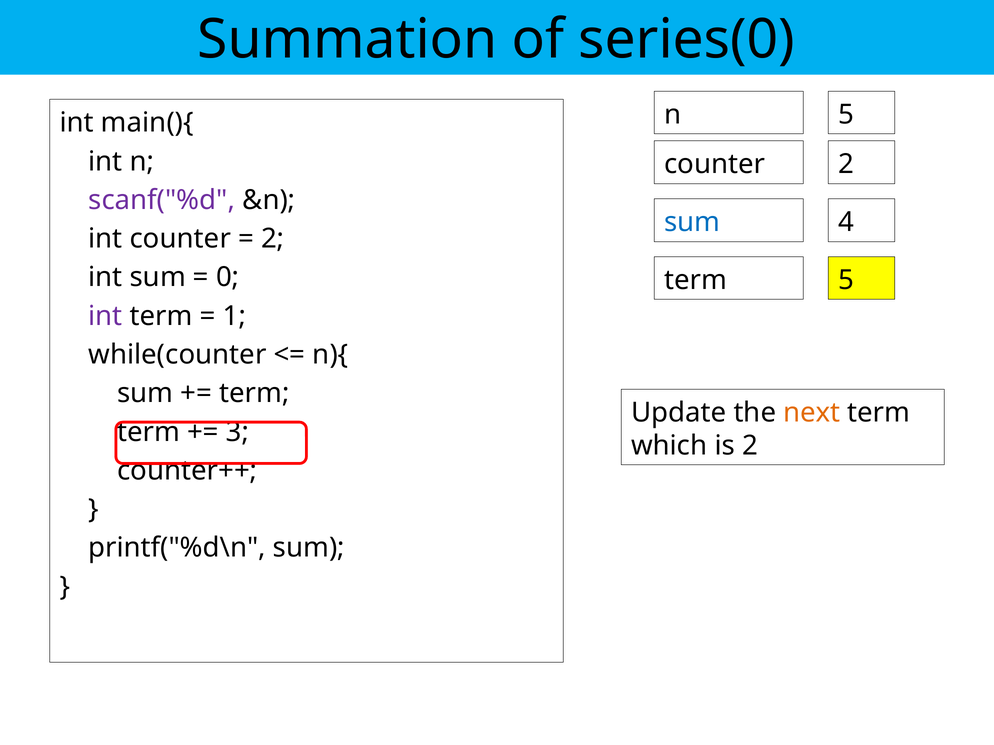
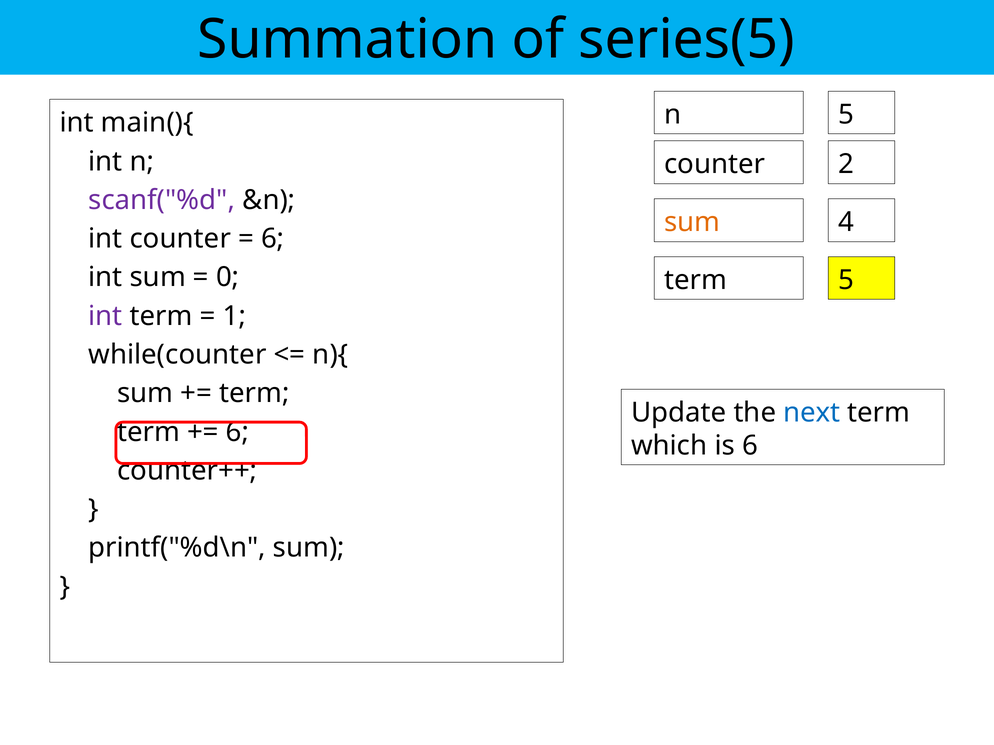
series(0: series(0 -> series(5 (687, 40)
sum colour: blue -> orange (692, 222)
2: 2 -> 6 (273, 239)
next colour: orange -> blue (812, 413)
3: 3 -> 6 (238, 432)
is 2: 2 -> 6 (750, 446)
